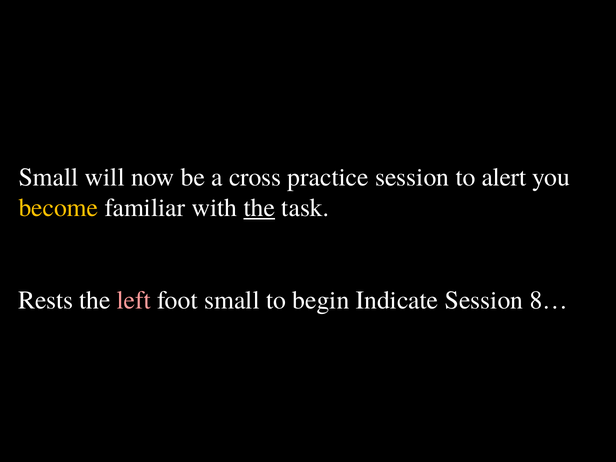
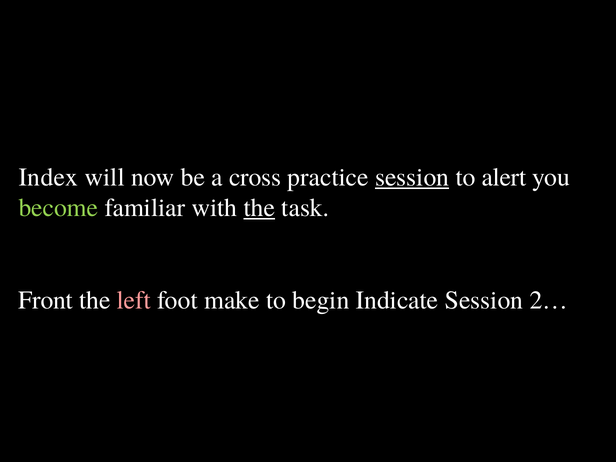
Small: Small -> Index (48, 177)
session underline: none -> present (412, 177)
become colour: yellow -> light green (58, 208)
Rests: Rests -> Front (46, 300)
foot small: small -> make (232, 300)
8…: 8… -> 2… (549, 300)
